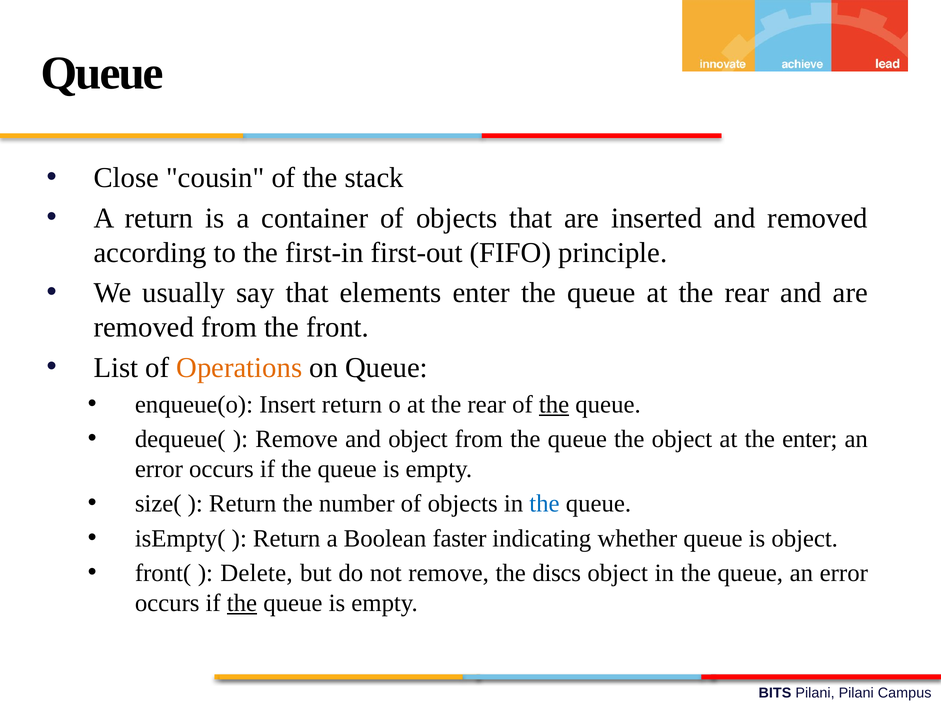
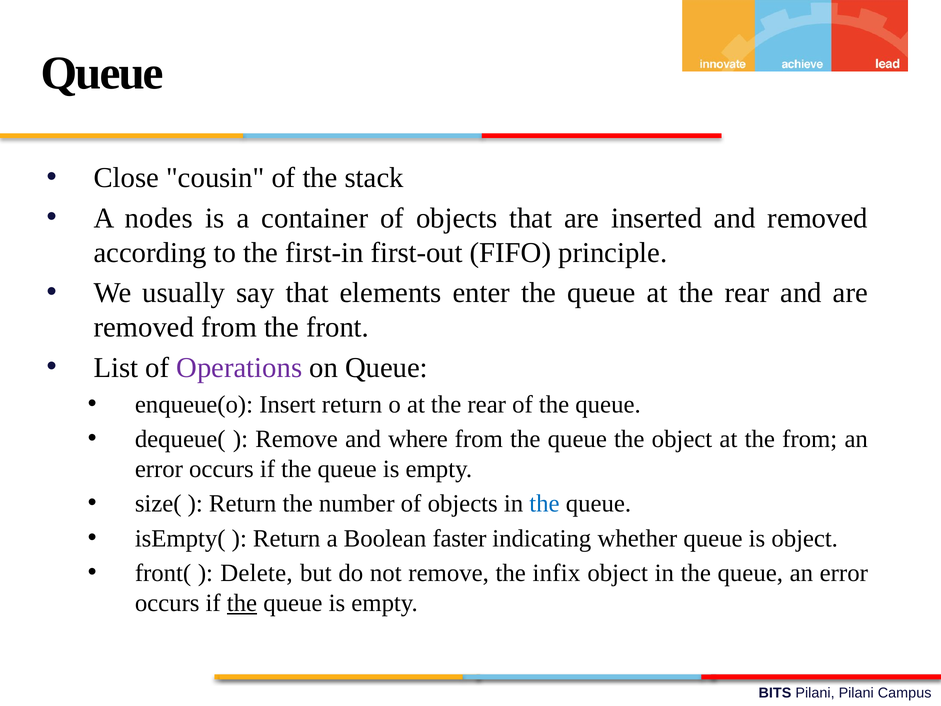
A return: return -> nodes (159, 218)
Operations colour: orange -> purple (239, 367)
the underline: present -> none (554, 404)
and object: object -> where (418, 439)
the enter: enter -> from (810, 439)
discs: discs -> infix (556, 573)
